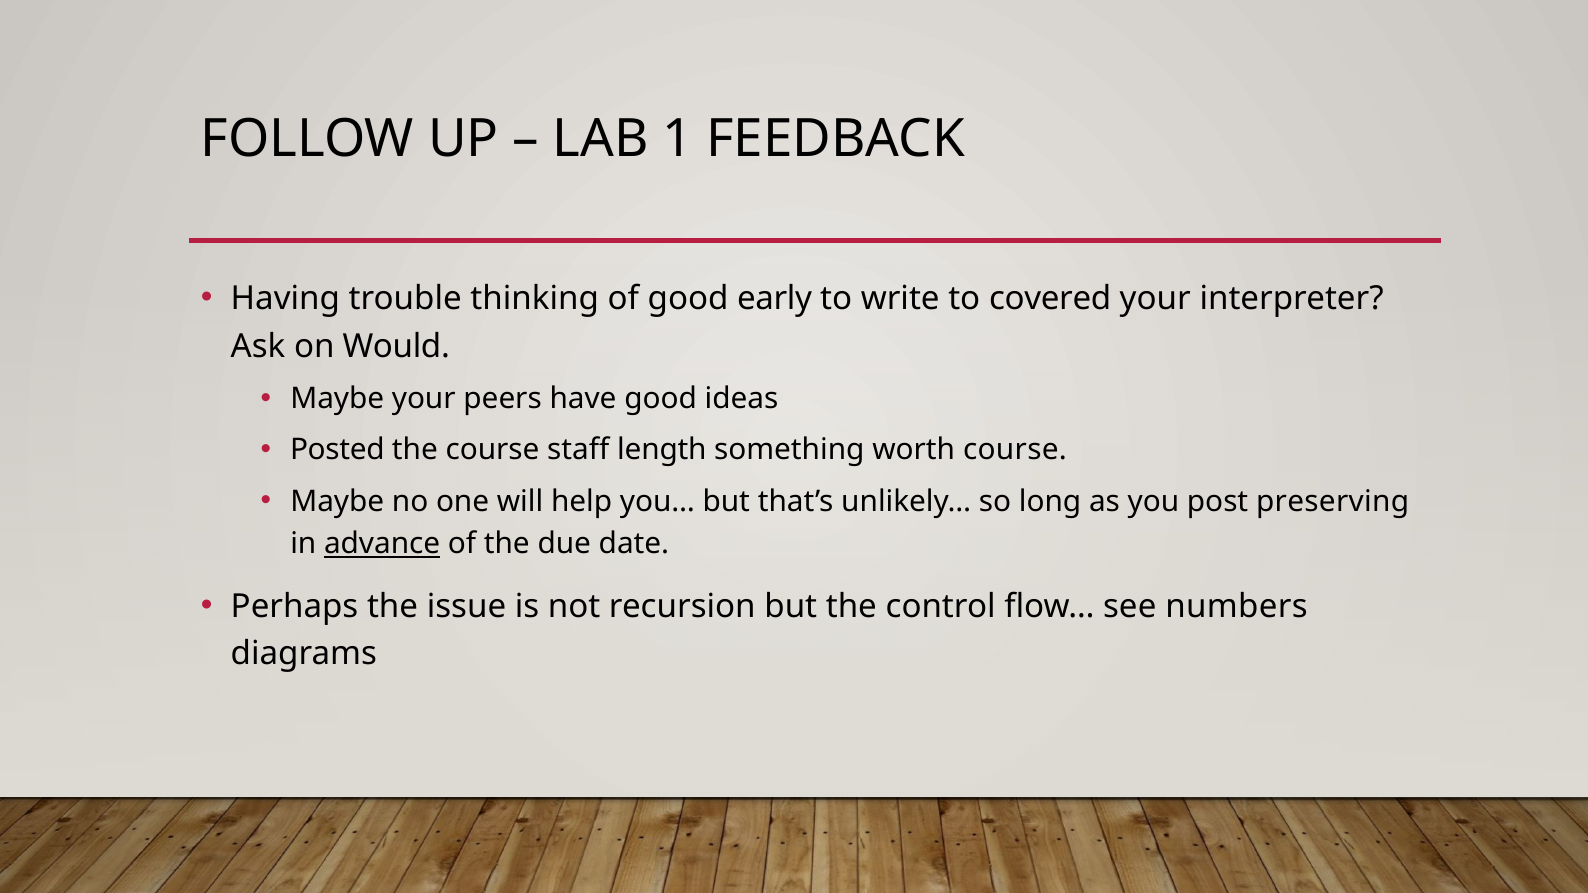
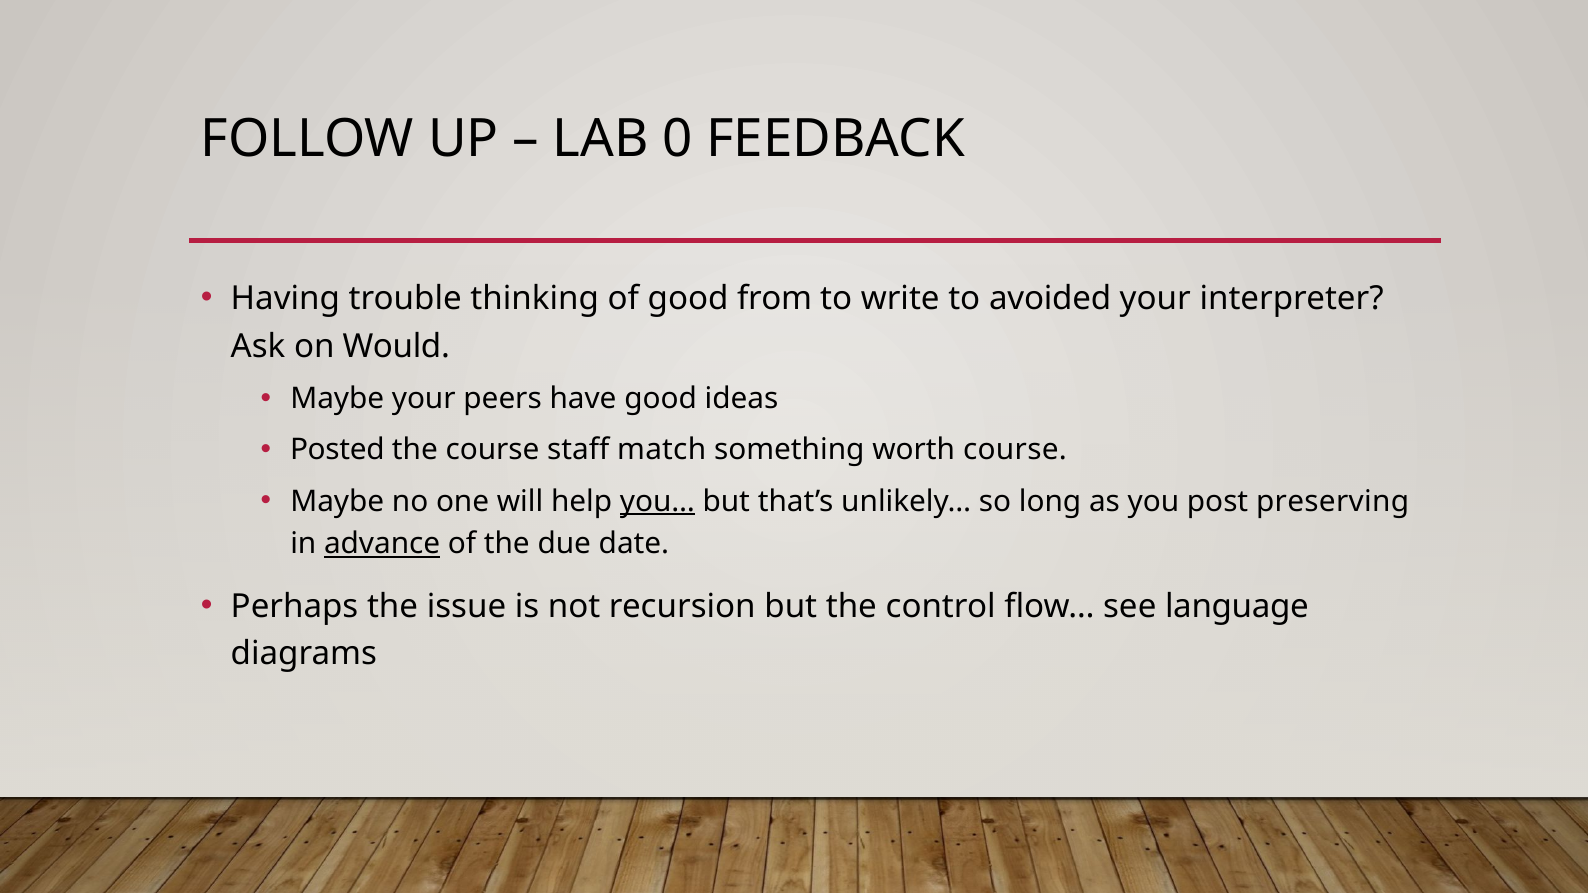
1: 1 -> 0 (678, 139)
early: early -> from (775, 299)
covered: covered -> avoided (1050, 299)
length: length -> match (662, 450)
you… underline: none -> present (657, 501)
numbers: numbers -> language (1237, 607)
